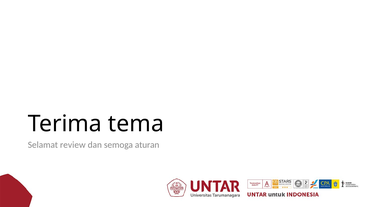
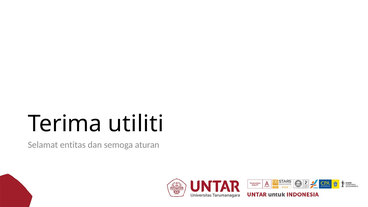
tema: tema -> utiliti (136, 124)
review: review -> entitas (73, 145)
